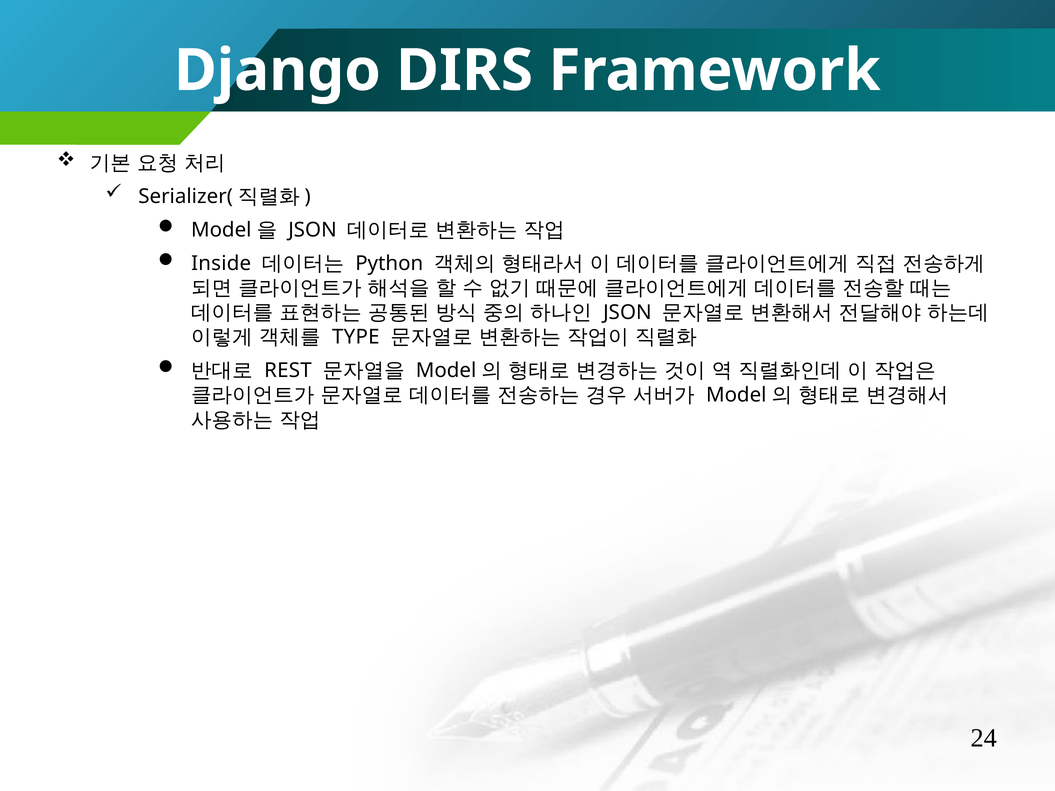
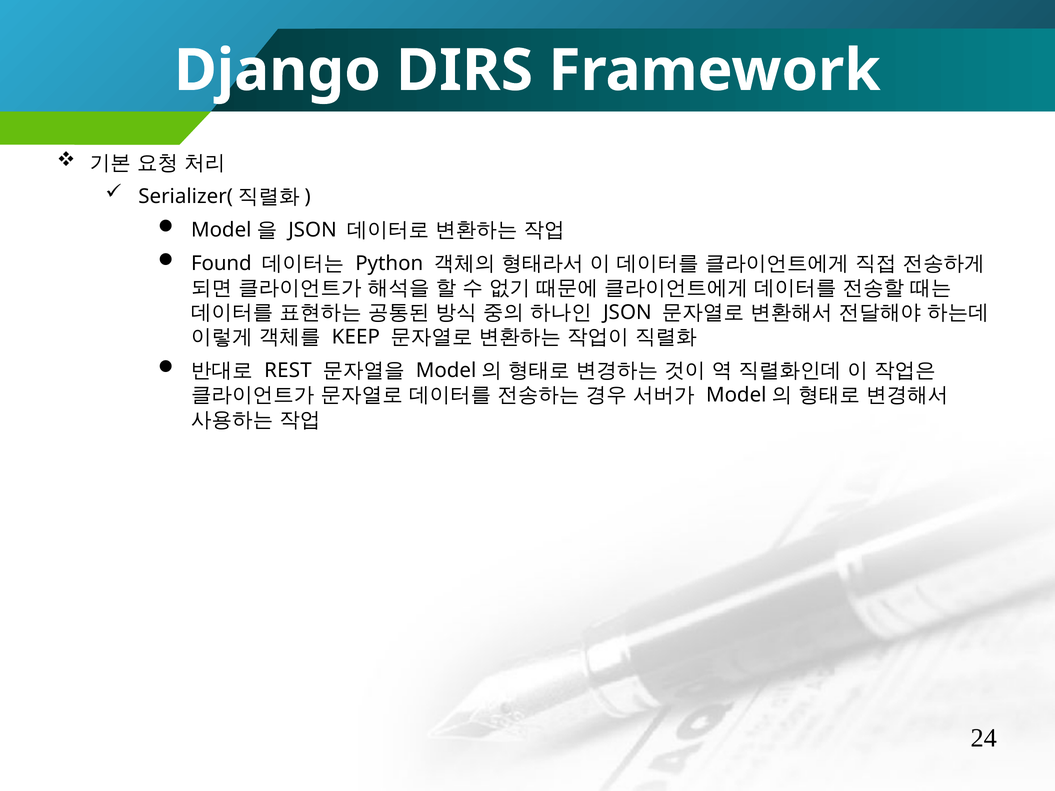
Inside: Inside -> Found (221, 263)
TYPE: TYPE -> KEEP (356, 337)
